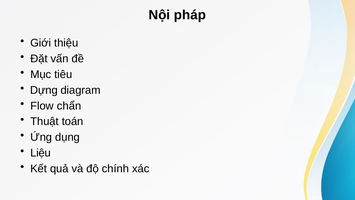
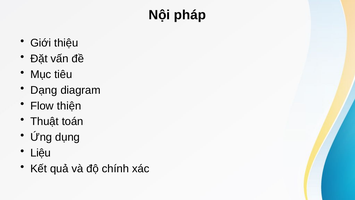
Dựng: Dựng -> Dạng (44, 90)
chẩn: chẩn -> thiện (69, 106)
